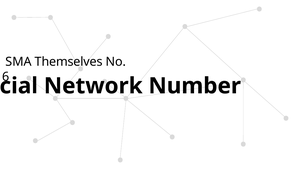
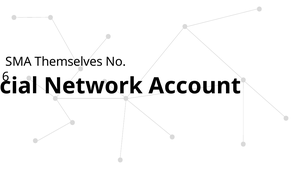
Number: Number -> Account (195, 86)
